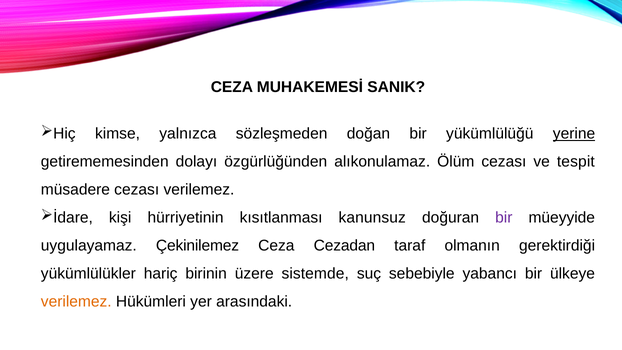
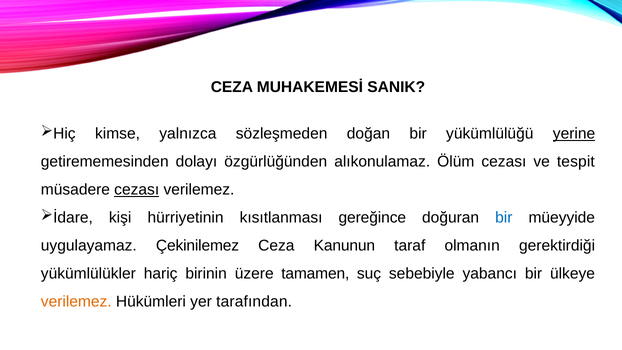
cezası underline: none -> present (137, 190)
kanunsuz: kanunsuz -> gereğince (372, 218)
bir colour: purple -> blue (504, 218)
Cezadan: Cezadan -> Kanunun (344, 246)
sistemde: sistemde -> tamamen (315, 273)
arasındaki: arasındaki -> tarafından (254, 301)
